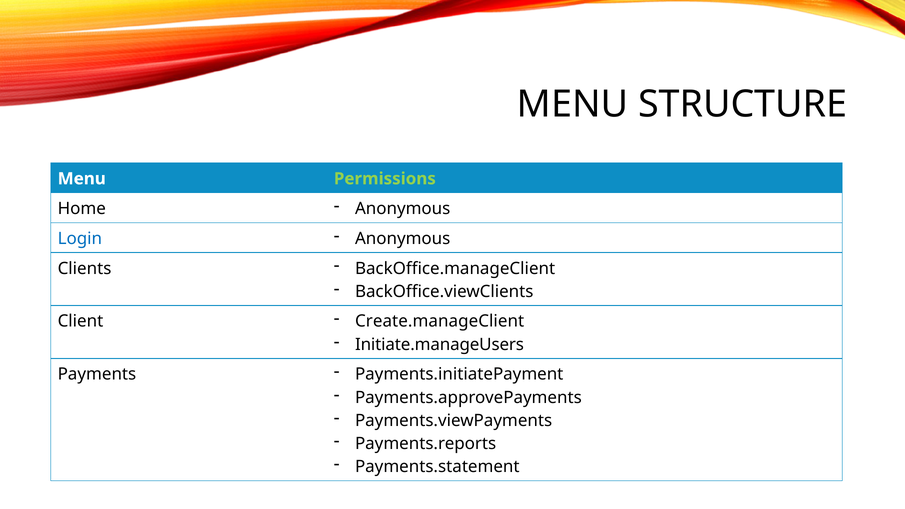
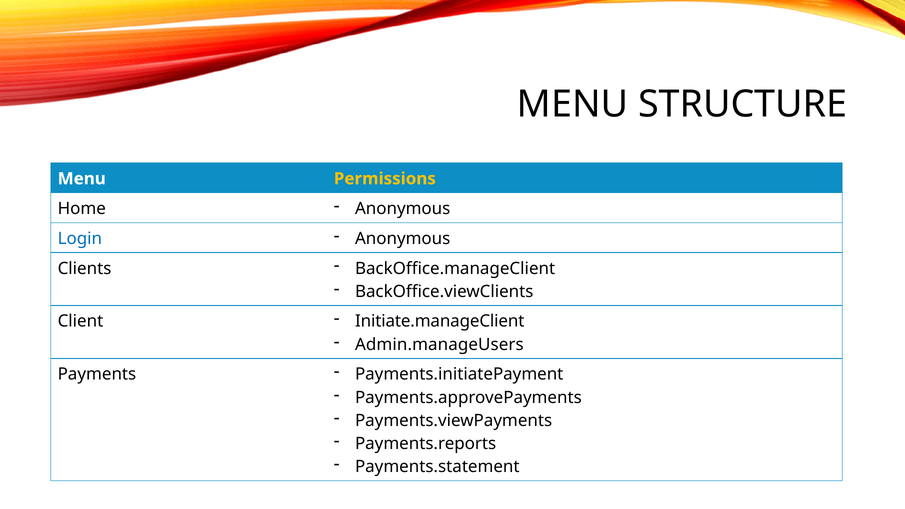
Permissions colour: light green -> yellow (385, 179)
Create.manageClient: Create.manageClient -> Initiate.manageClient (440, 321)
Initiate.manageUsers: Initiate.manageUsers -> Admin.manageUsers (439, 345)
